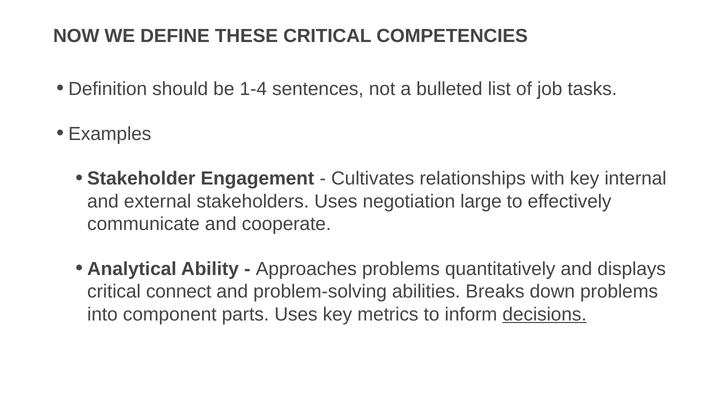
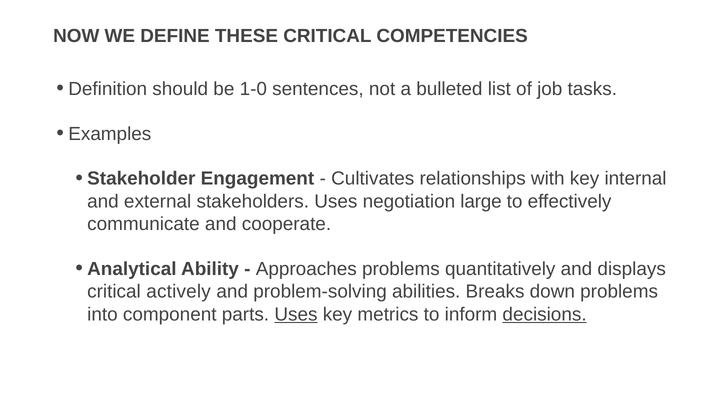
1-4: 1-4 -> 1-0 (253, 89)
connect: connect -> actively (179, 292)
Uses underline: none -> present (296, 314)
